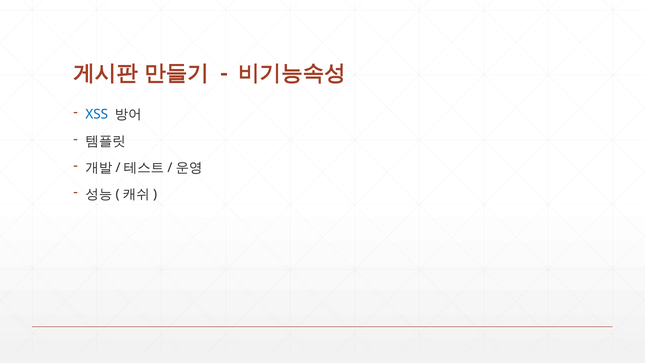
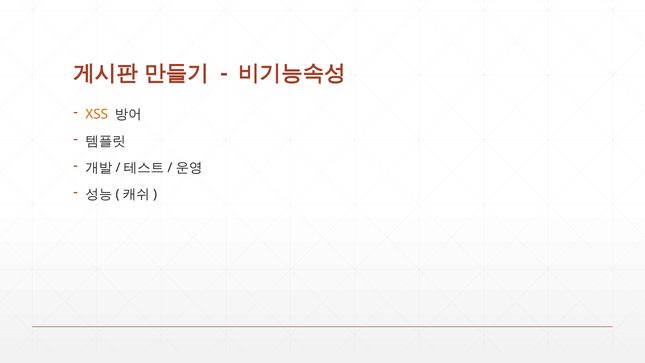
XSS colour: blue -> orange (97, 114)
